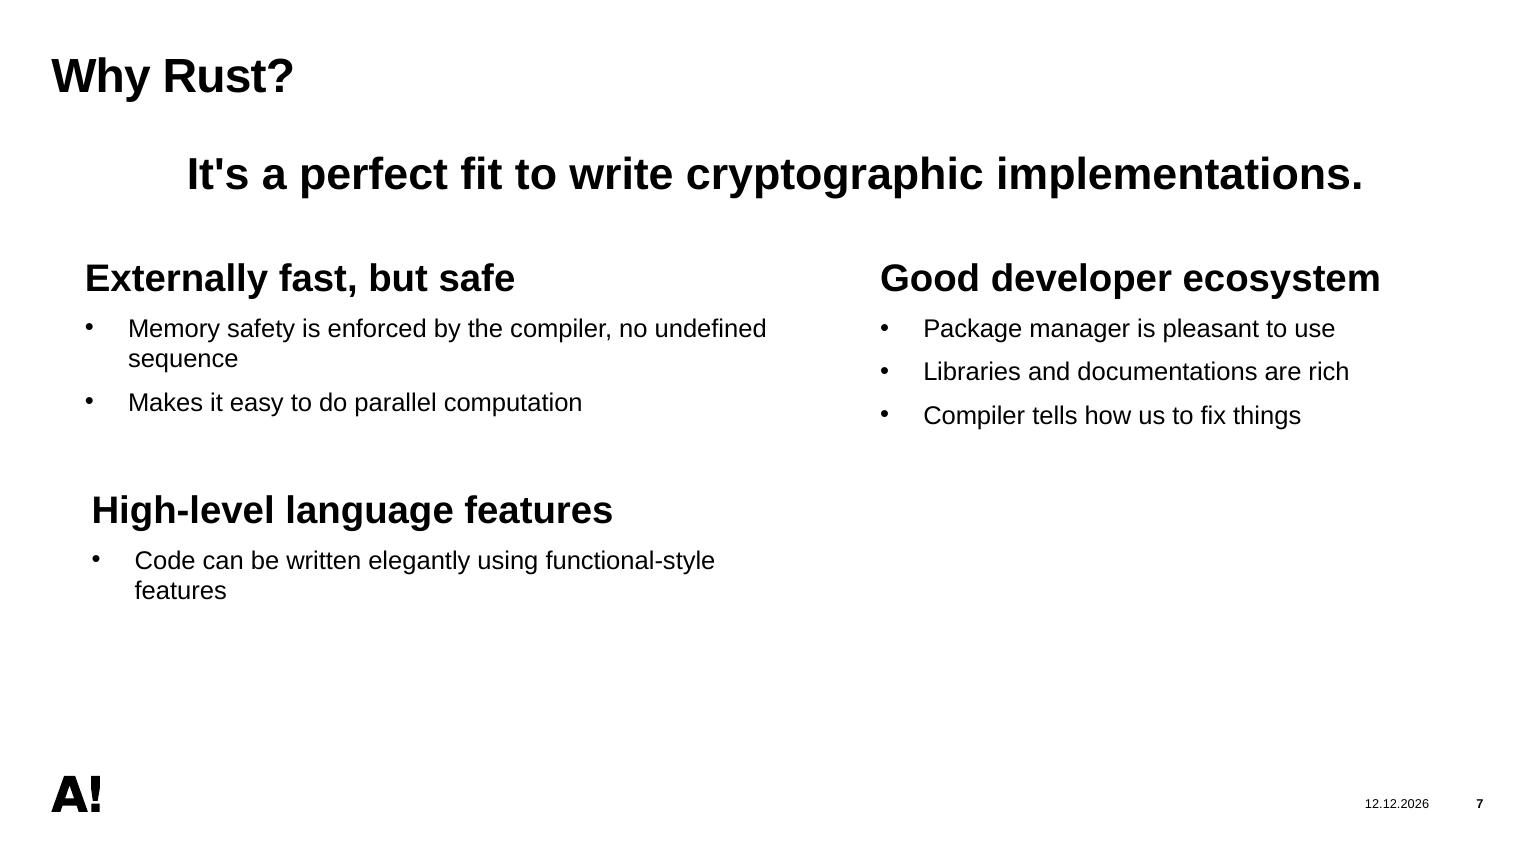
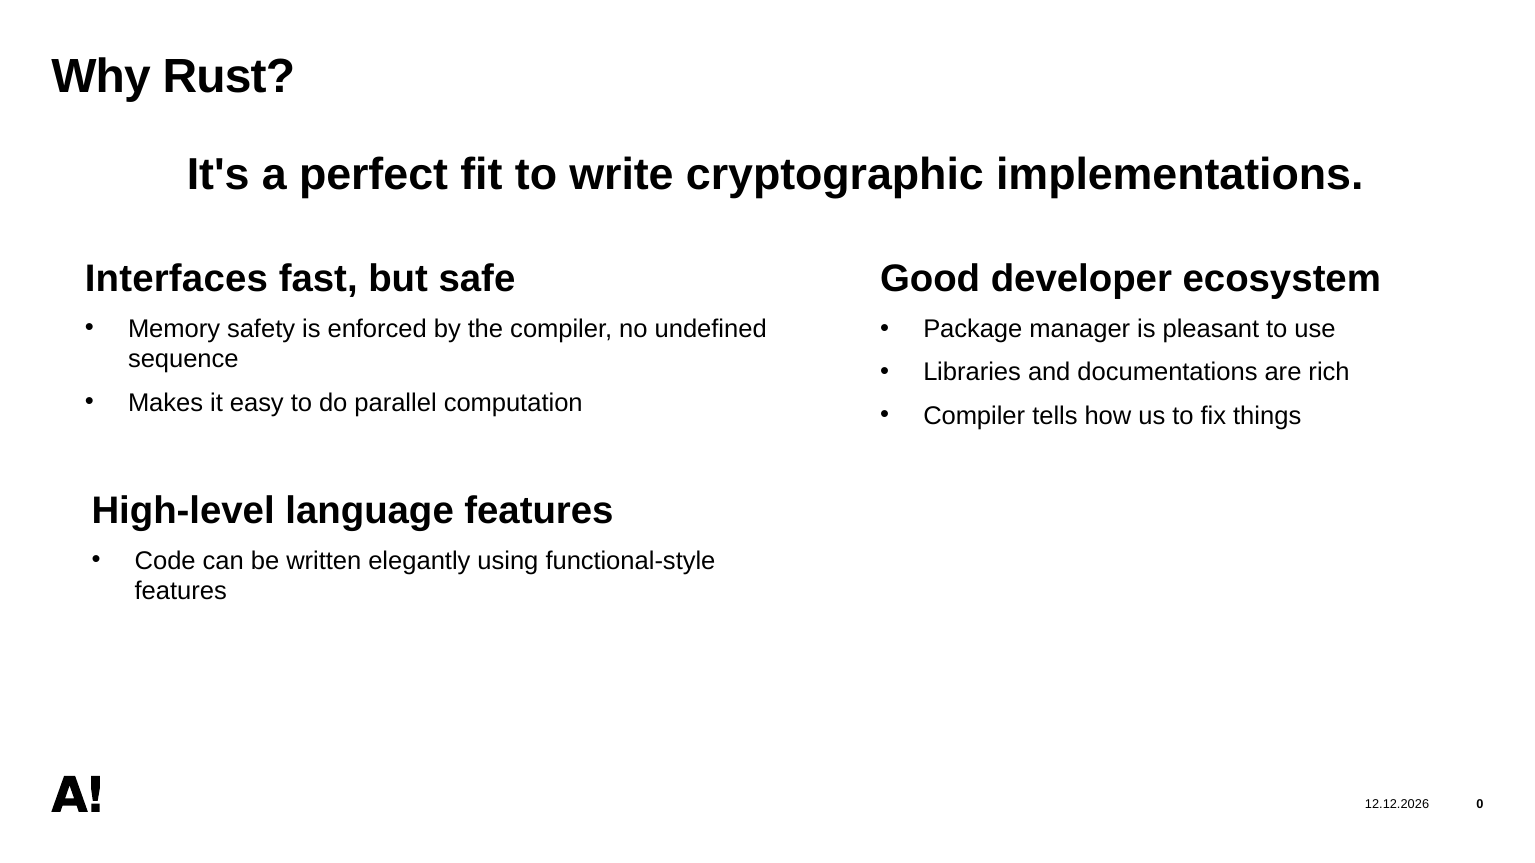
Externally: Externally -> Interfaces (176, 279)
7: 7 -> 0 (1480, 804)
